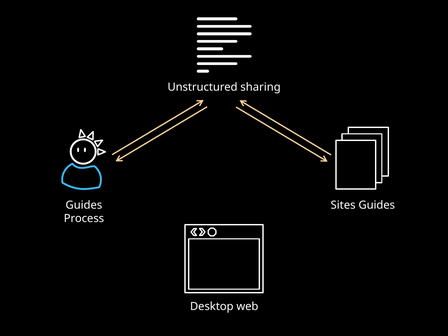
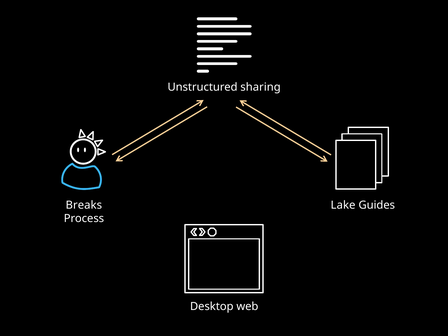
Guides: Guides -> Breaks (84, 205)
Sites: Sites -> Lake (343, 205)
